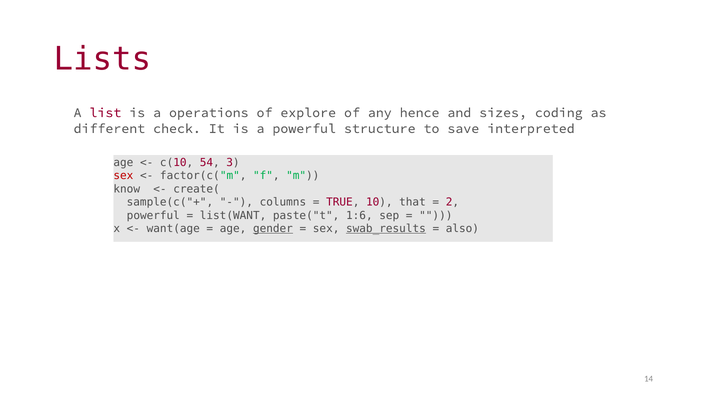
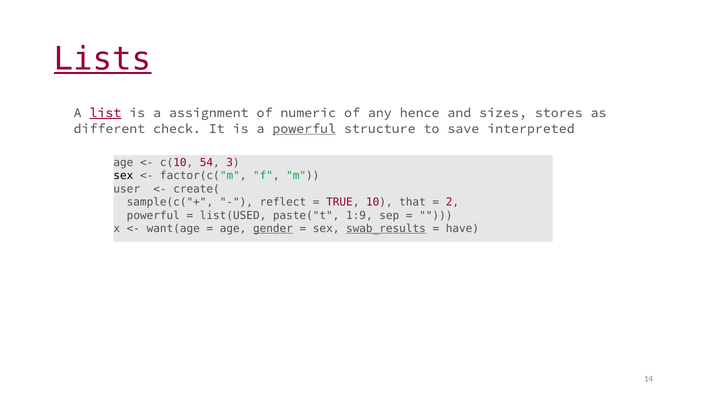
Lists underline: none -> present (103, 59)
list underline: none -> present (105, 113)
operations: operations -> assignment (209, 113)
explore: explore -> numeric (308, 113)
coding: coding -> stores (559, 113)
powerful underline: none -> present (304, 129)
sex colour: red -> black (123, 176)
know: know -> user (127, 189)
columns: columns -> reflect (283, 203)
list(WANT: list(WANT -> list(USED (233, 216)
1:6: 1:6 -> 1:9 (359, 216)
also: also -> have (462, 229)
